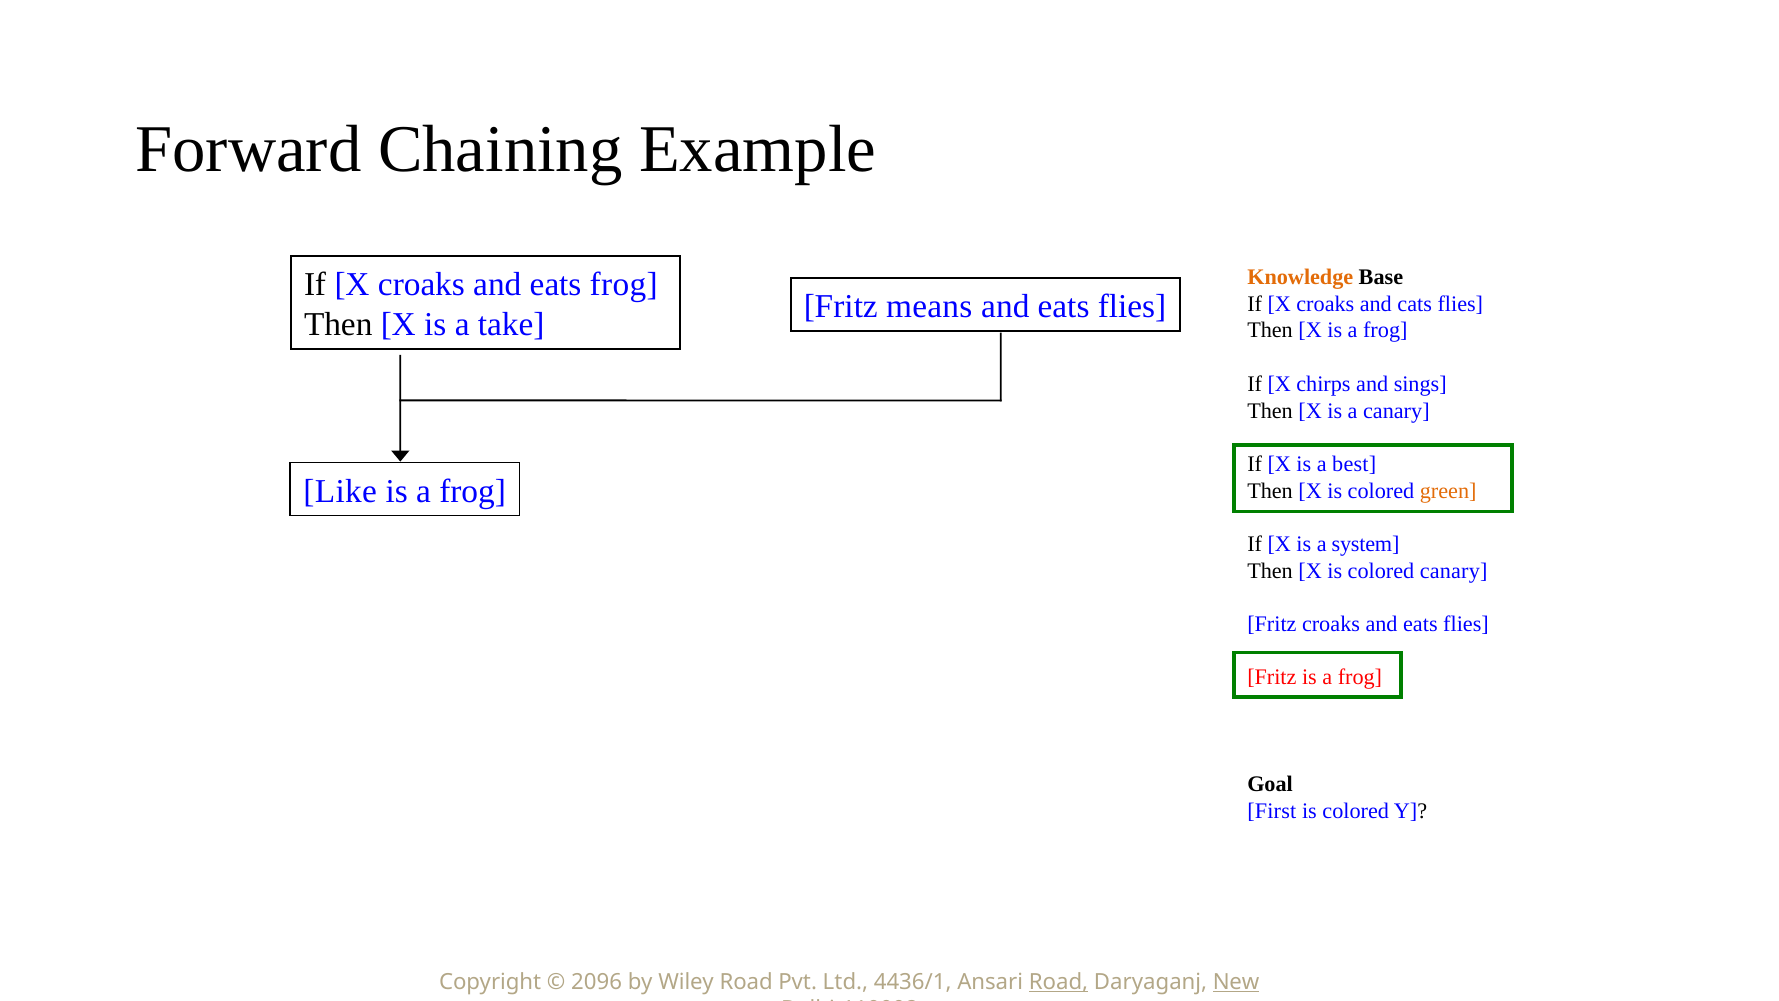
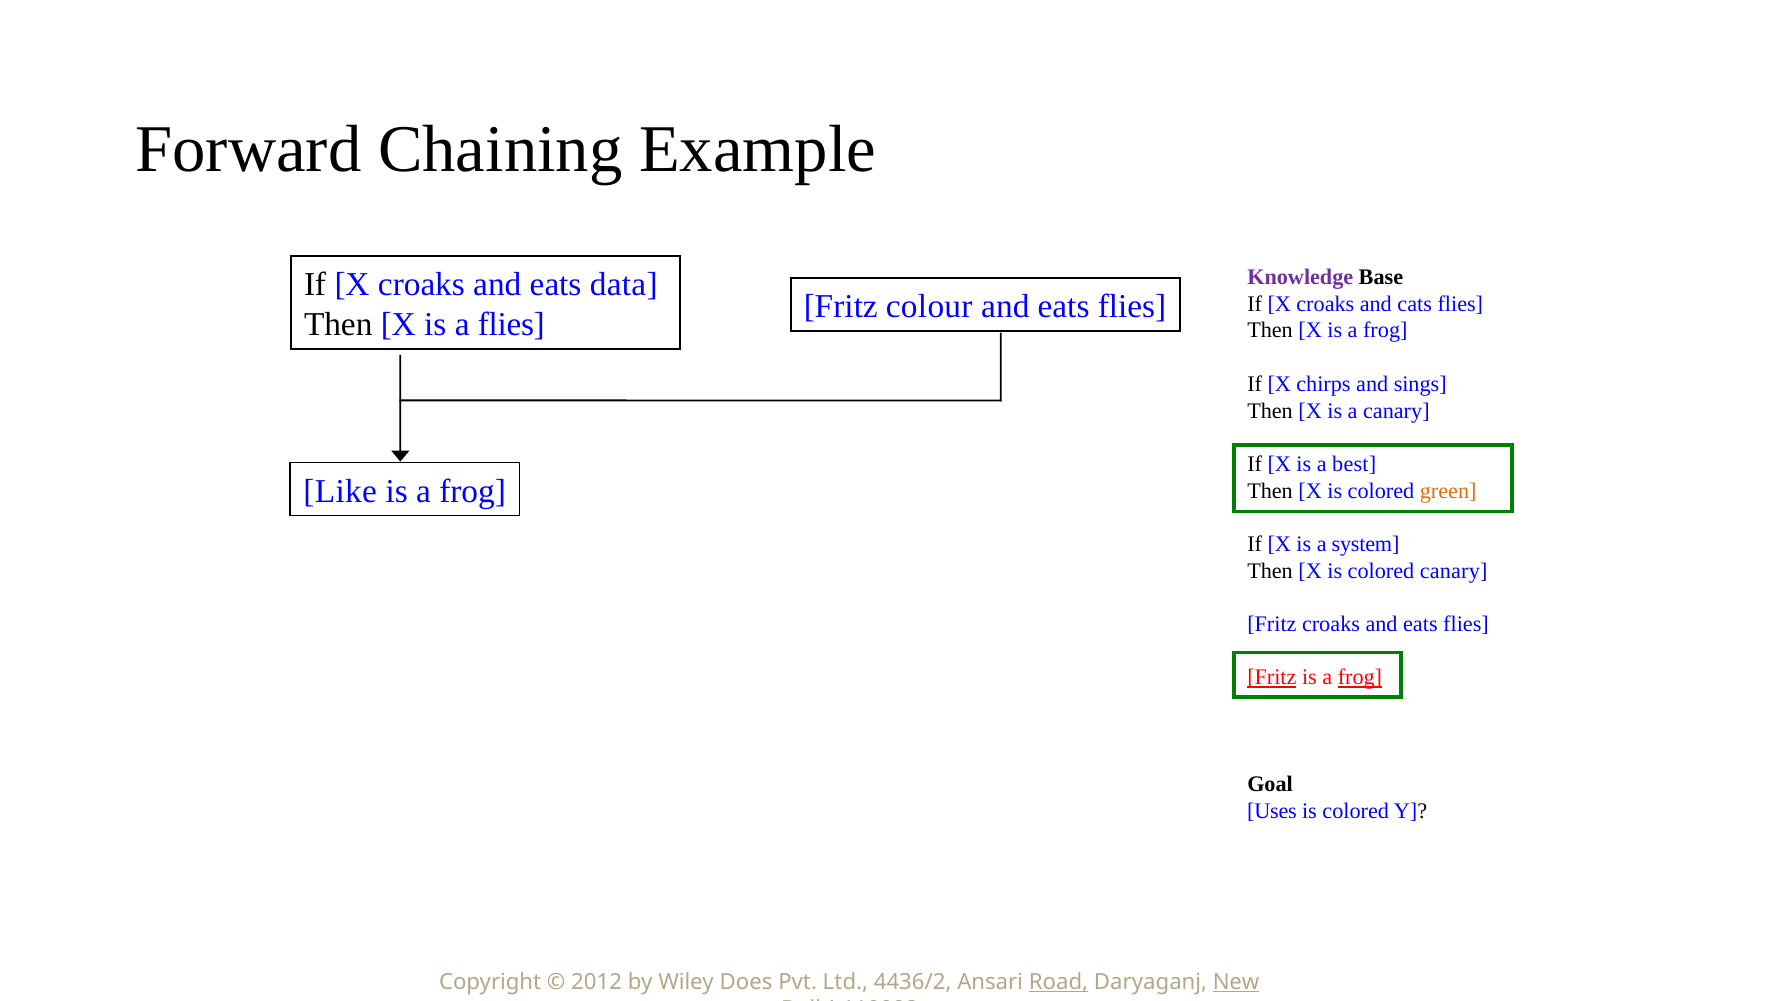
Knowledge colour: orange -> purple (1300, 277)
eats frog: frog -> data (624, 285)
means: means -> colour (929, 307)
a take: take -> flies (511, 325)
Fritz underline: none -> present (1272, 677)
frog underline: none -> present (1360, 677)
First: First -> Uses (1272, 811)
2096: 2096 -> 2012 (597, 982)
Wiley Road: Road -> Does (746, 982)
4436/1: 4436/1 -> 4436/2 (913, 982)
